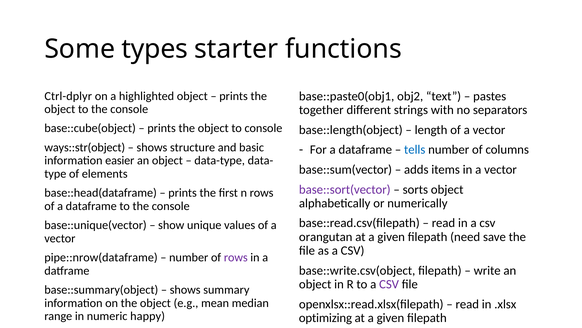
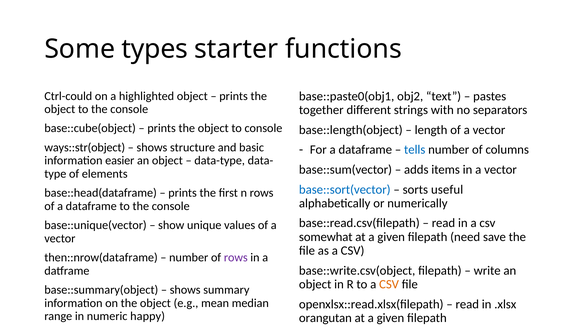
Ctrl-dplyr: Ctrl-dplyr -> Ctrl-could (68, 96)
base::sort(vector colour: purple -> blue (345, 189)
sorts object: object -> useful (447, 189)
orangutan: orangutan -> somewhat (326, 236)
pipe::nrow(dataframe: pipe::nrow(dataframe -> then::nrow(dataframe (101, 257)
CSV colour: purple -> orange (389, 284)
optimizing: optimizing -> orangutan (325, 317)
